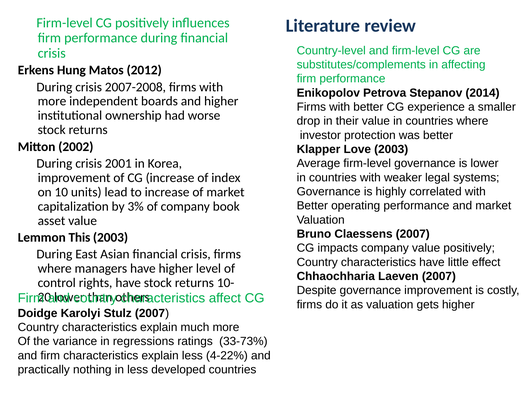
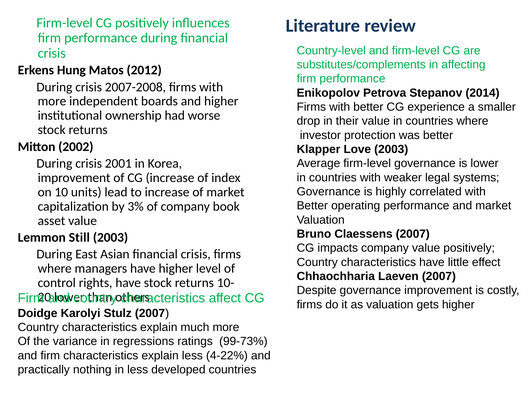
This: This -> Still (79, 238)
33-73%: 33-73% -> 99-73% (243, 342)
